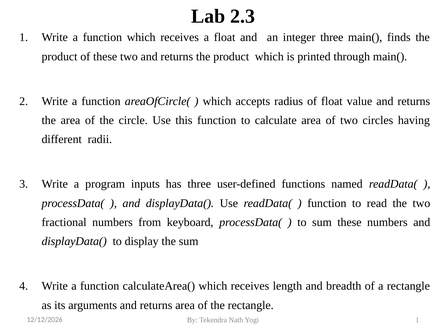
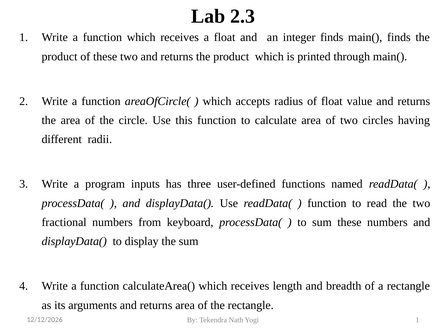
integer three: three -> finds (332, 37)
